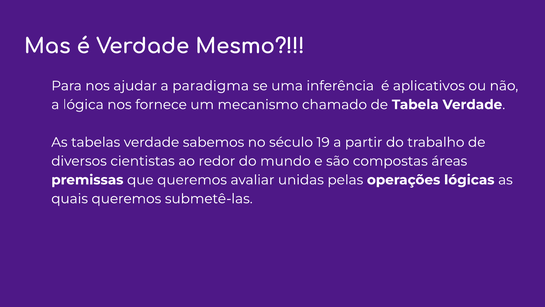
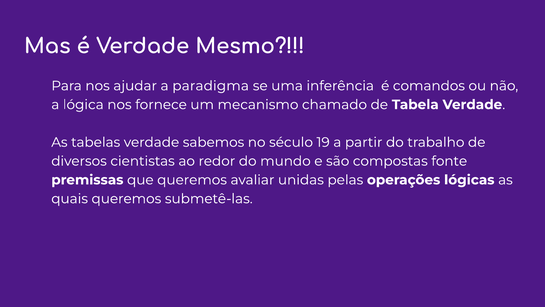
aplicativos: aplicativos -> comandos (429, 86)
áreas: áreas -> fonte (449, 161)
